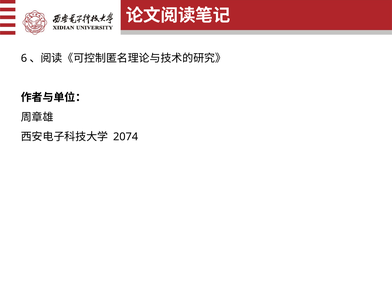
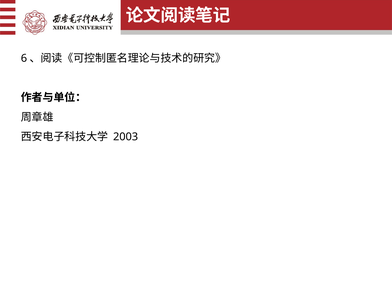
2074: 2074 -> 2003 (126, 137)
